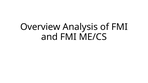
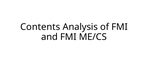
Overview: Overview -> Contents (40, 27)
